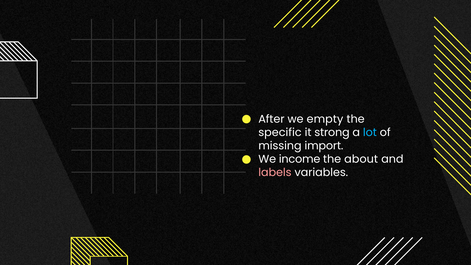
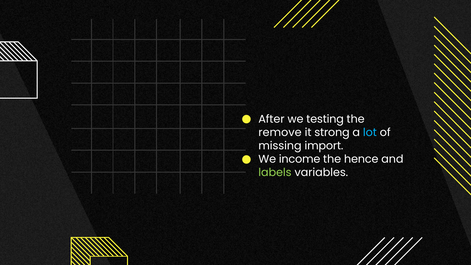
empty: empty -> testing (325, 119)
specific: specific -> remove (280, 133)
about: about -> hence (361, 159)
labels colour: pink -> light green (275, 173)
